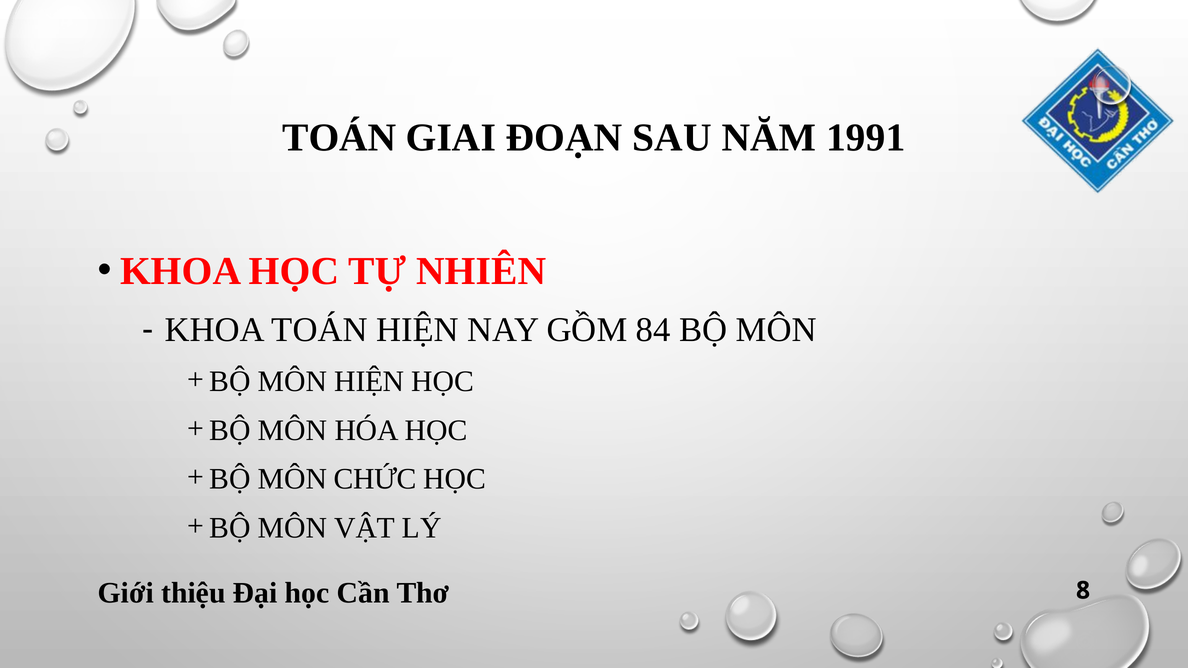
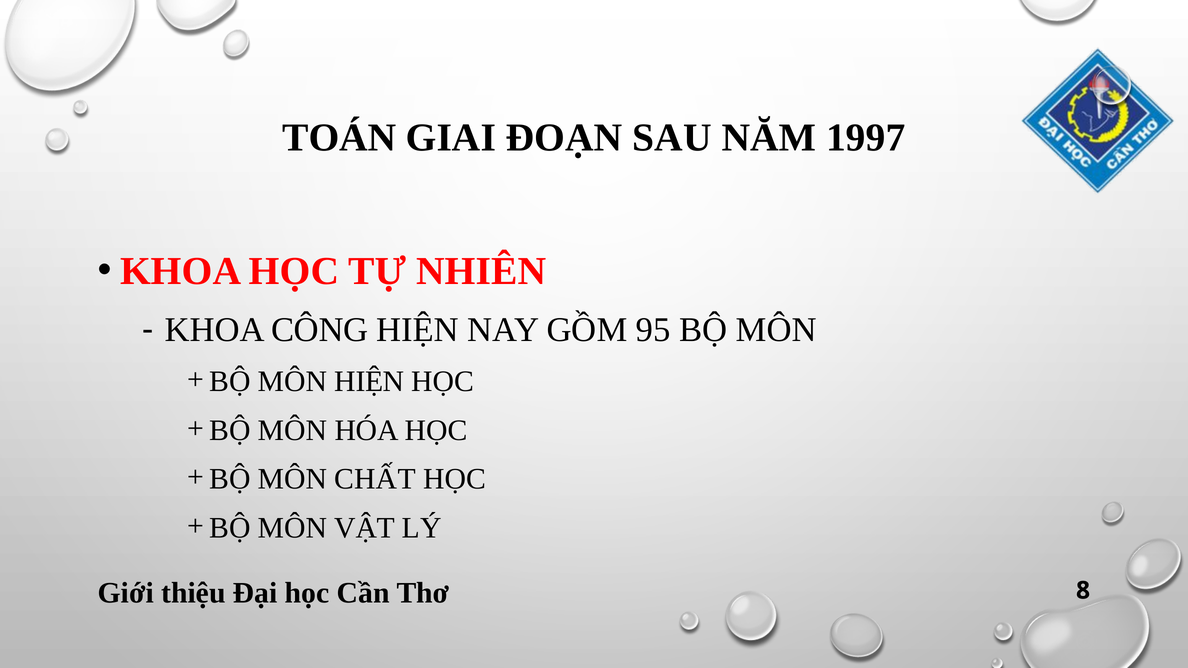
1991: 1991 -> 1997 (866, 138)
KHOA TOÁN: TOÁN -> CÔNG (320, 330)
84: 84 -> 95 (653, 330)
CHỨC: CHỨC -> CHẤT (375, 479)
